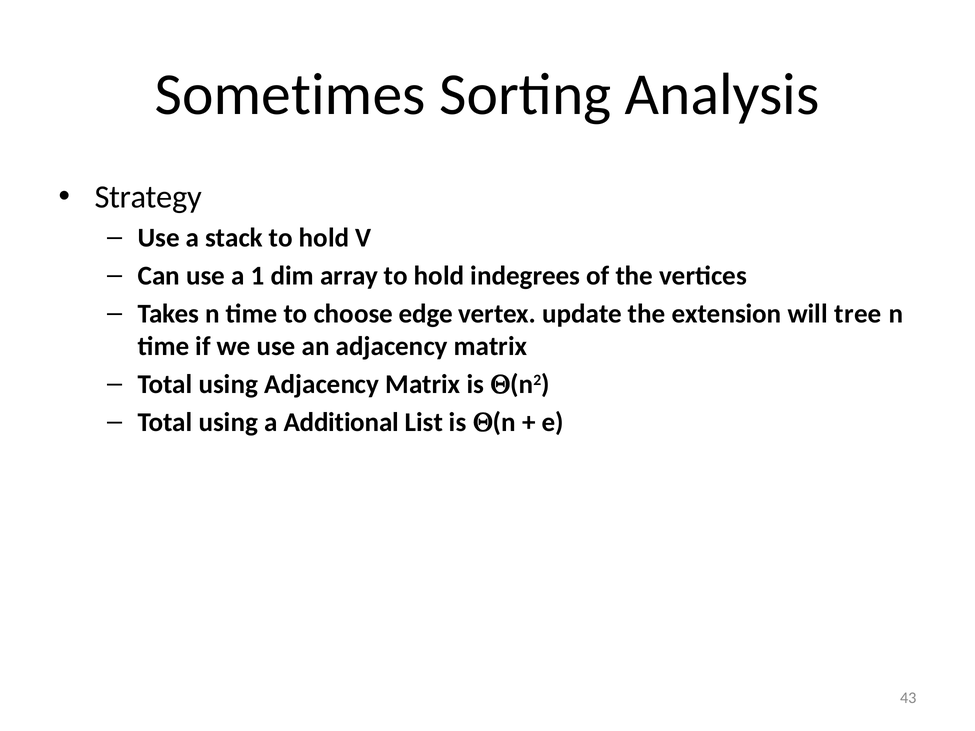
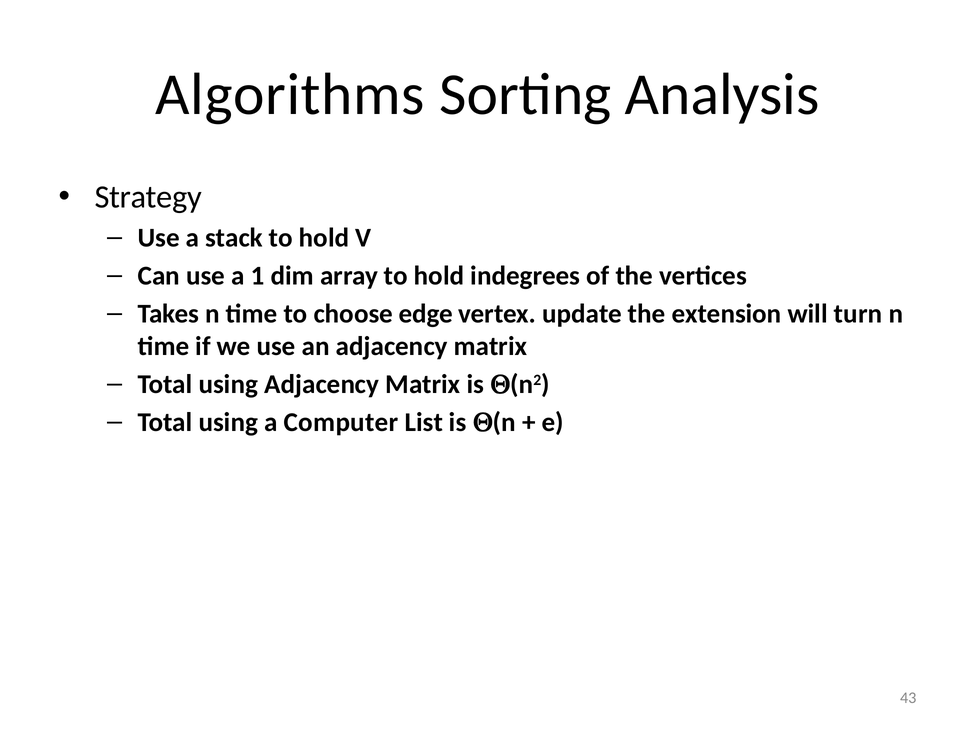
Sometimes: Sometimes -> Algorithms (290, 94)
tree: tree -> turn (858, 314)
Additional: Additional -> Computer (341, 422)
